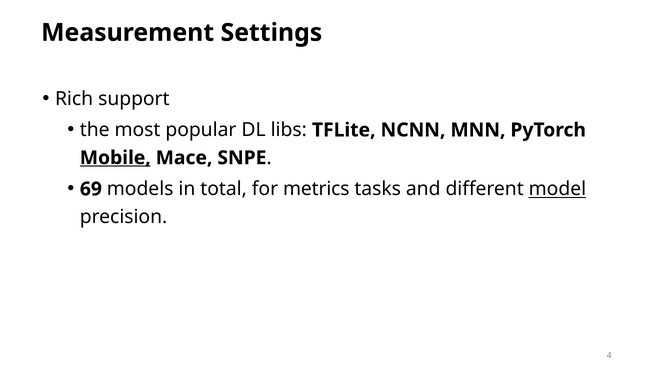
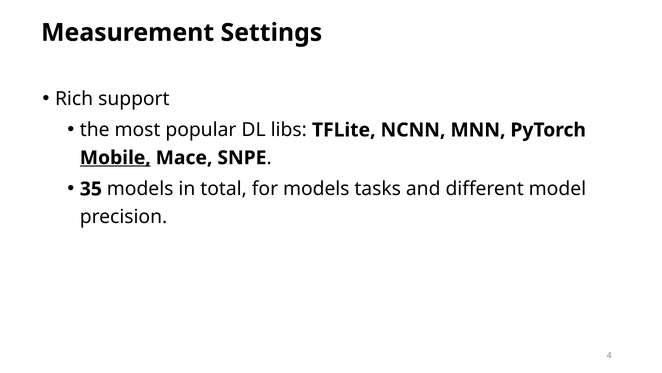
69: 69 -> 35 (91, 189)
for metrics: metrics -> models (316, 189)
model underline: present -> none (557, 189)
